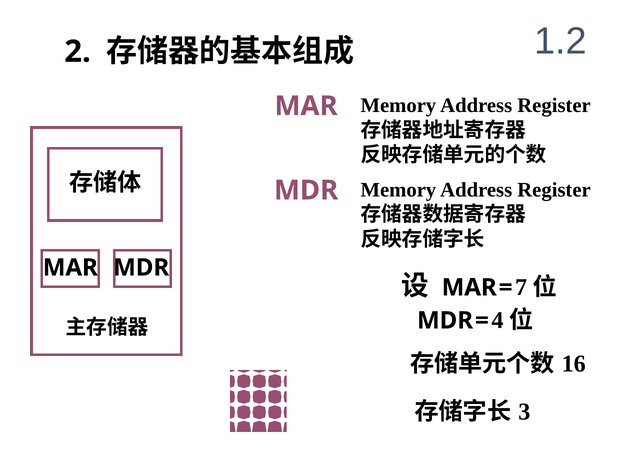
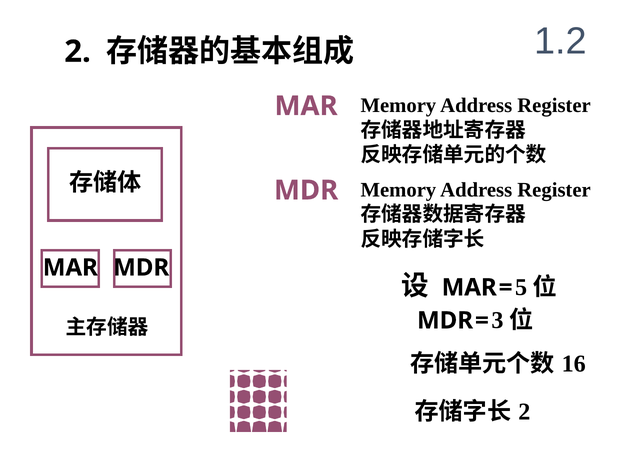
7: 7 -> 5 (521, 287)
4: 4 -> 3 (497, 320)
3: 3 -> 2 (524, 412)
